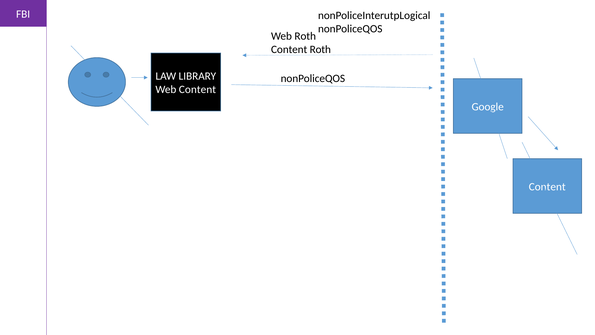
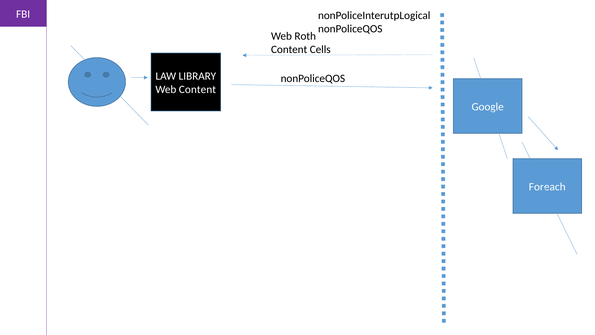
Content Roth: Roth -> Cells (320, 49)
Content: Content -> Foreach (547, 187)
